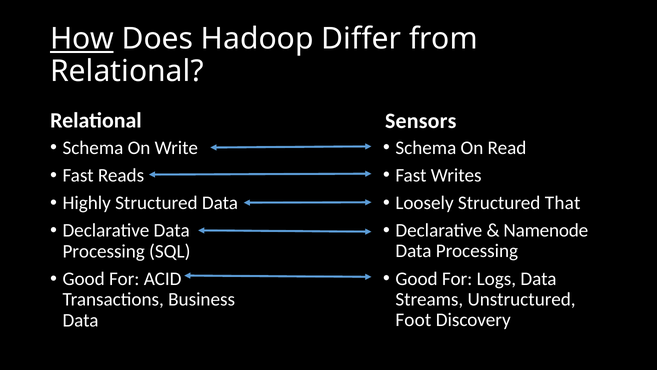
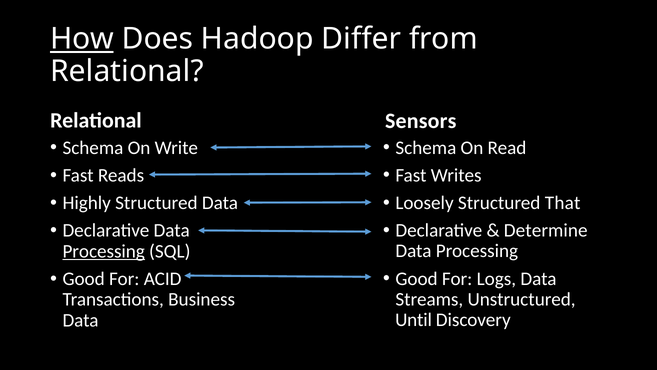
Namenode: Namenode -> Determine (546, 230)
Processing underline: none -> present (104, 251)
Foot: Foot -> Until (414, 320)
